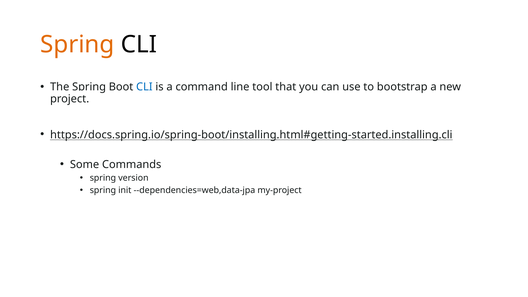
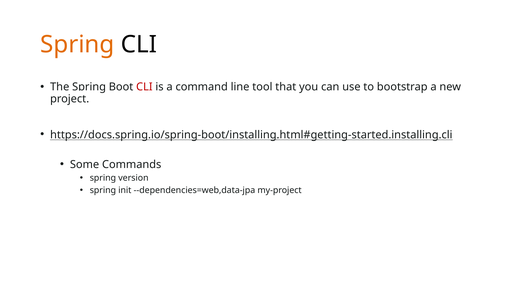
CLI colour: blue -> red (144, 87)
